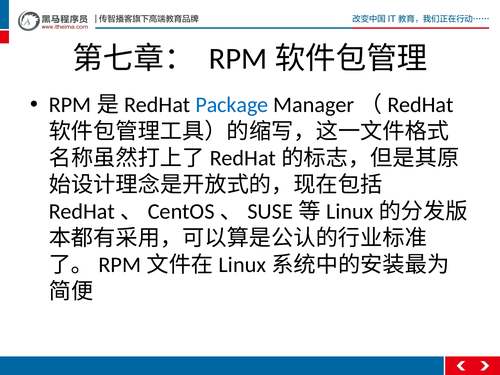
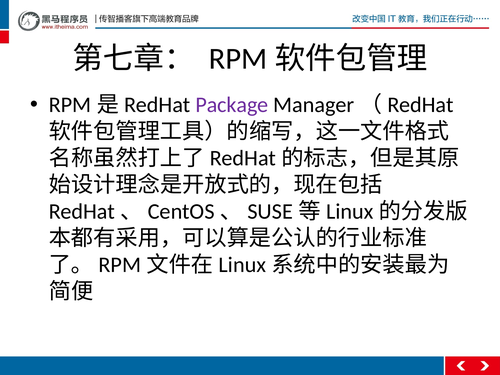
Package colour: blue -> purple (232, 105)
